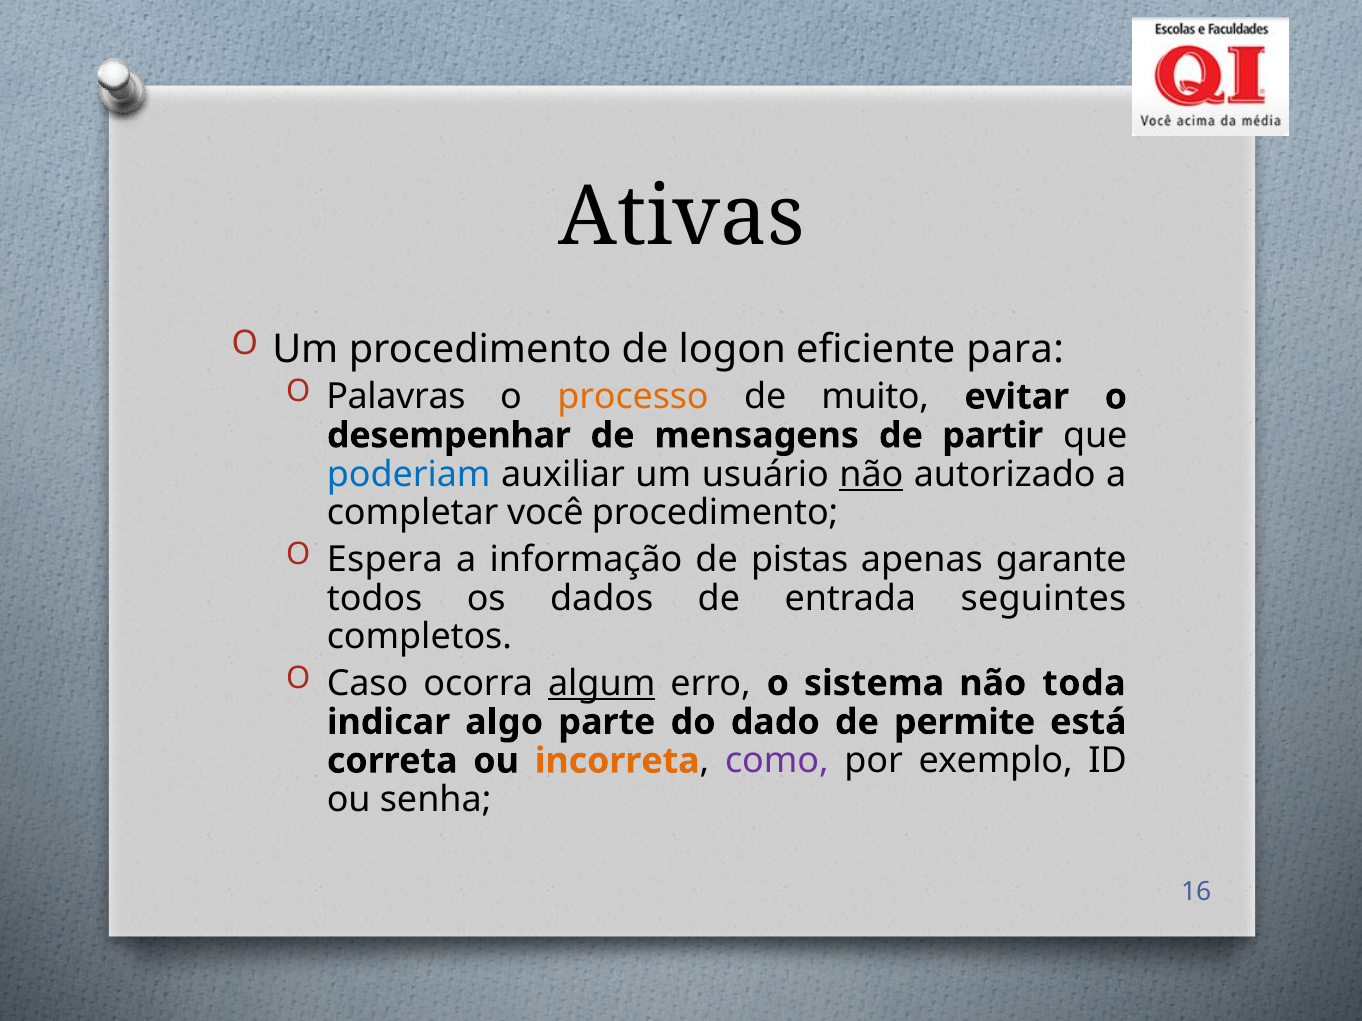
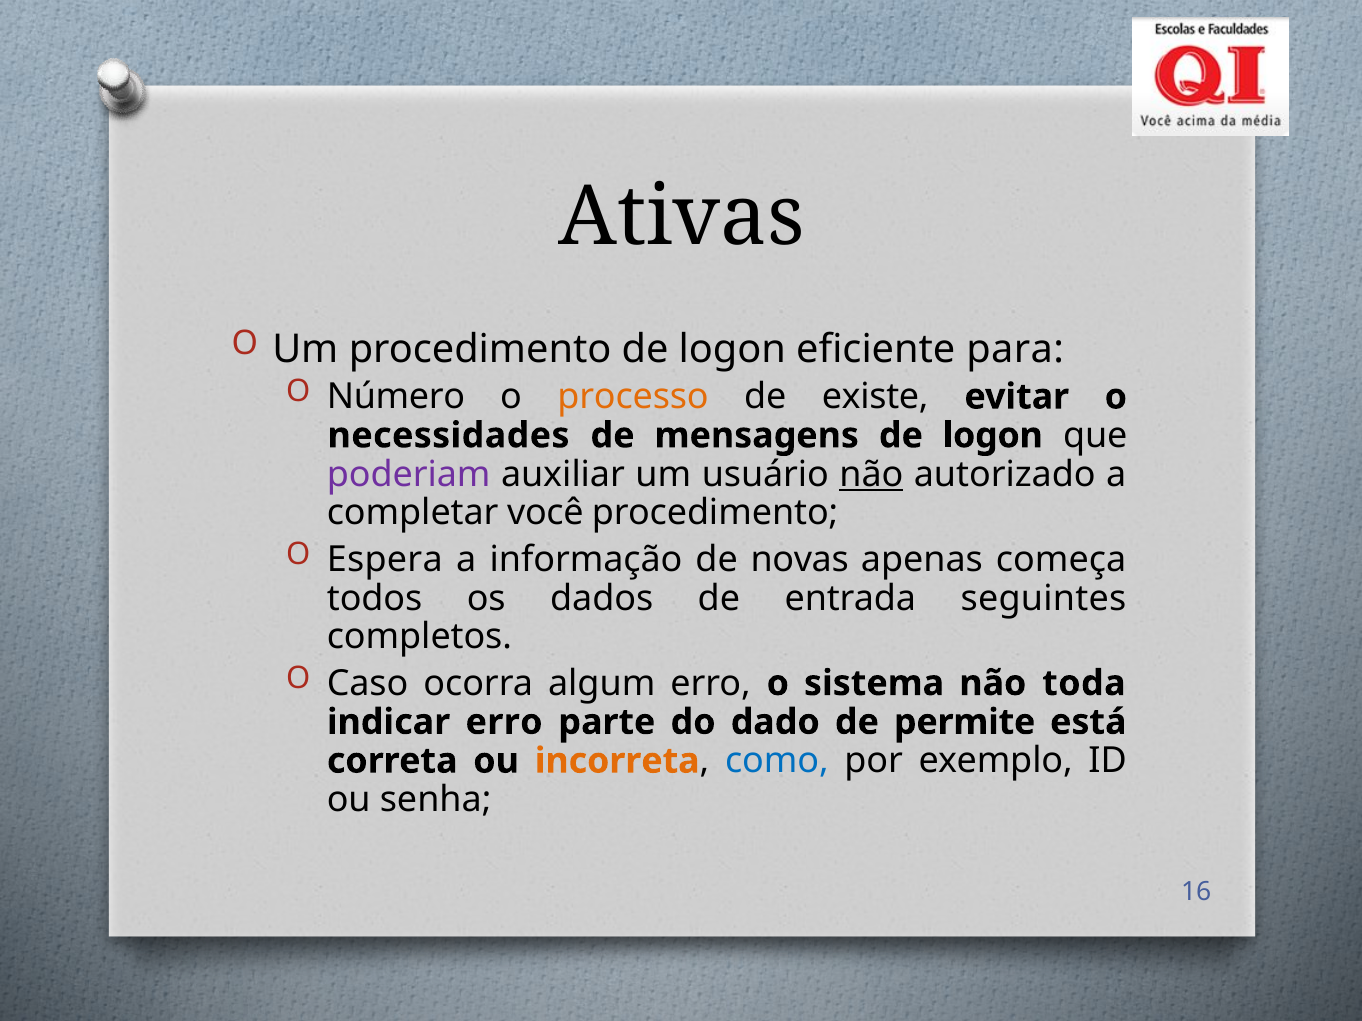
Palavras: Palavras -> Número (396, 397)
muito: muito -> existe (875, 397)
desempenhar: desempenhar -> necessidades (449, 436)
mensagens de partir: partir -> logon (993, 436)
poderiam colour: blue -> purple (409, 475)
pistas: pistas -> novas (800, 560)
garante: garante -> começa (1061, 560)
algum underline: present -> none (602, 684)
indicar algo: algo -> erro (504, 722)
como colour: purple -> blue (777, 761)
